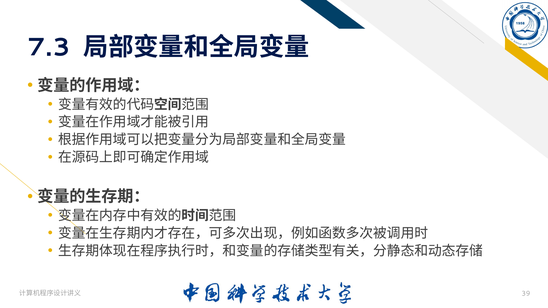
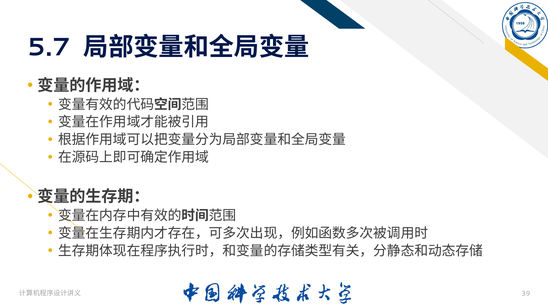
7.3: 7.3 -> 5.7 (49, 47)
